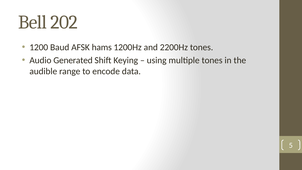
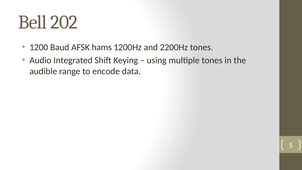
Generated: Generated -> Integrated (73, 60)
